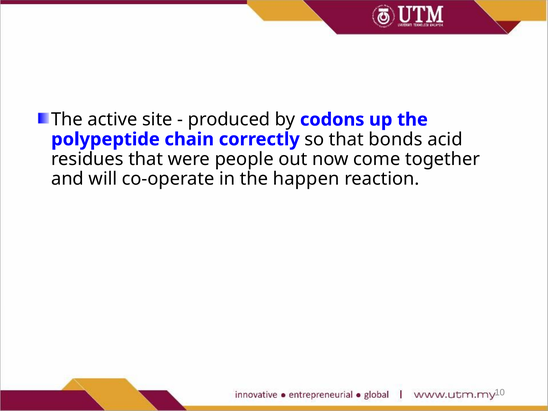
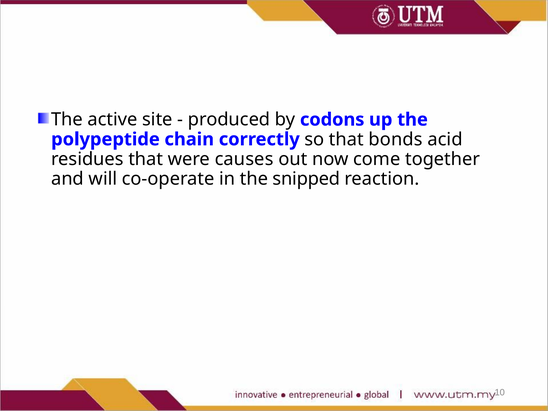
people: people -> causes (244, 159)
happen: happen -> snipped (306, 179)
